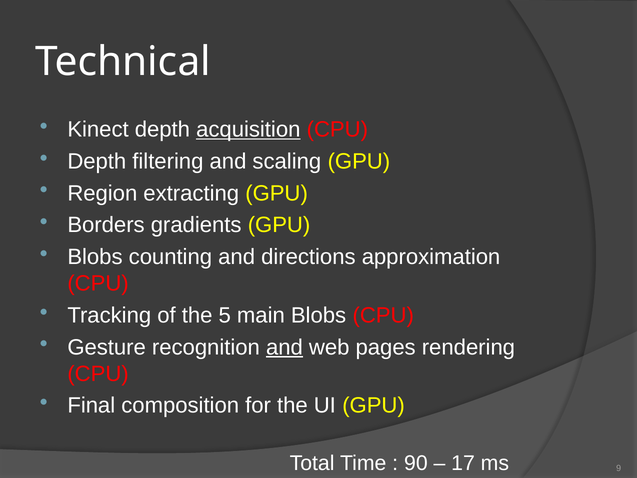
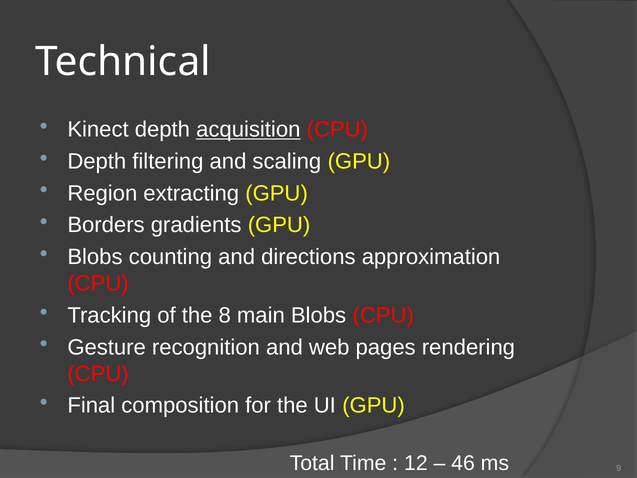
5: 5 -> 8 (225, 315)
and underline: present -> none (284, 347)
90: 90 -> 12 (416, 463)
17: 17 -> 46 (463, 463)
